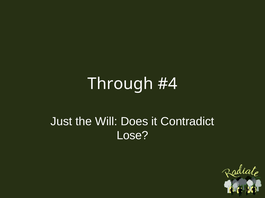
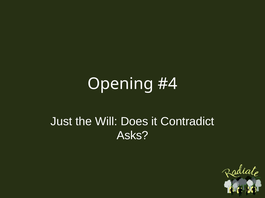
Through: Through -> Opening (120, 84)
Lose: Lose -> Asks (133, 136)
